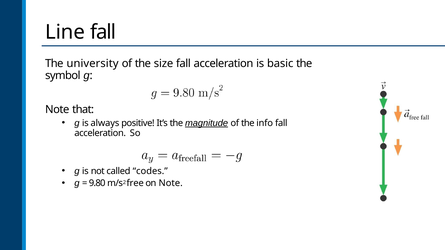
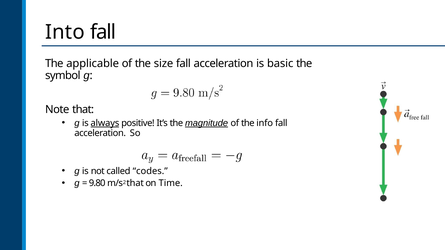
Line: Line -> Into (65, 32)
university: university -> applicable (93, 64)
always underline: none -> present (105, 123)
m/s2 free: free -> that (135, 183)
on Note: Note -> Time (171, 183)
